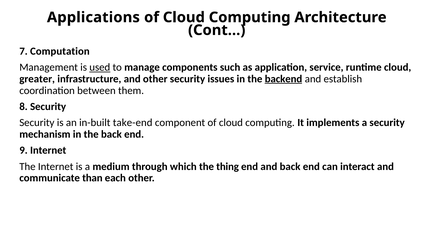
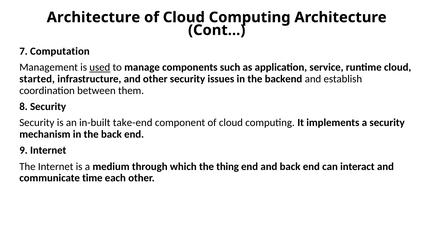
Applications: Applications -> Architecture (93, 17)
greater: greater -> started (37, 79)
backend underline: present -> none (283, 79)
than: than -> time (92, 178)
